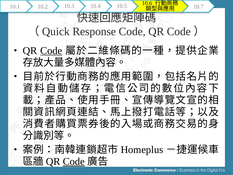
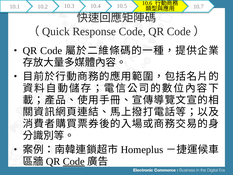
Code underline: present -> none (51, 51)
